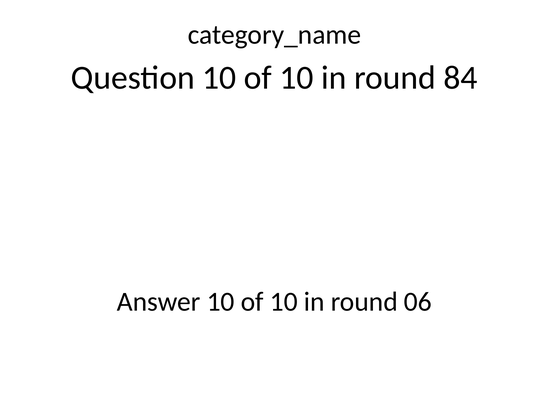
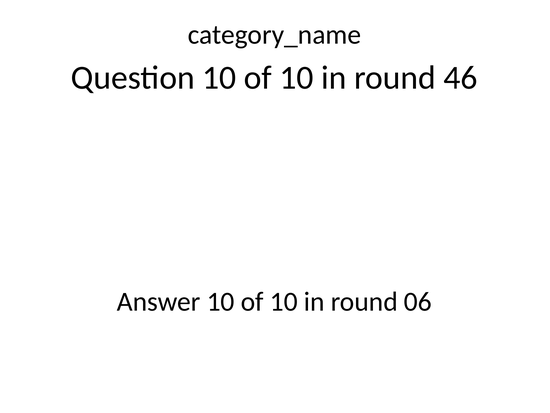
84: 84 -> 46 (460, 78)
